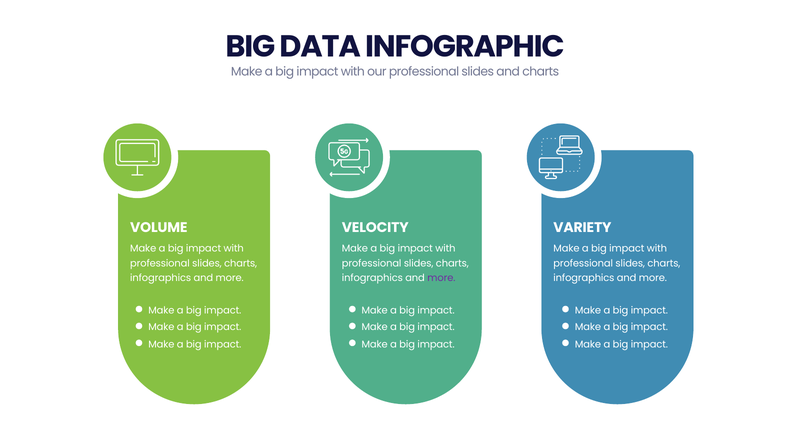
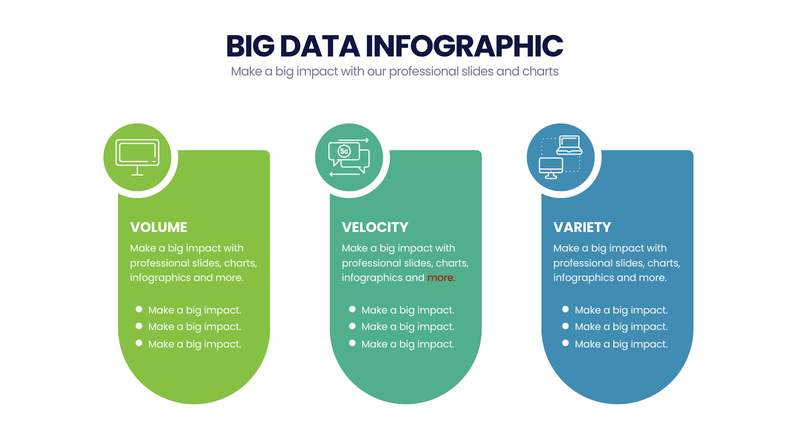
more colour: purple -> red (441, 279)
